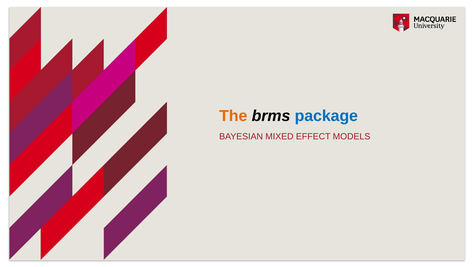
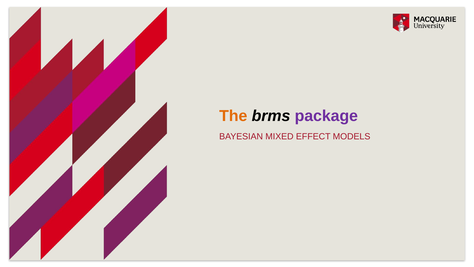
package colour: blue -> purple (326, 116)
